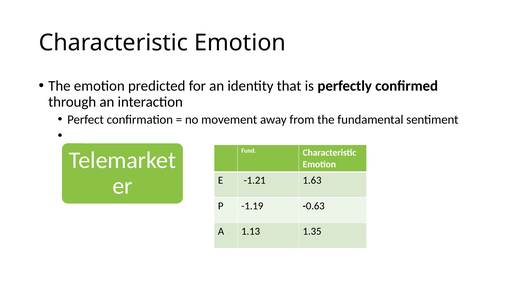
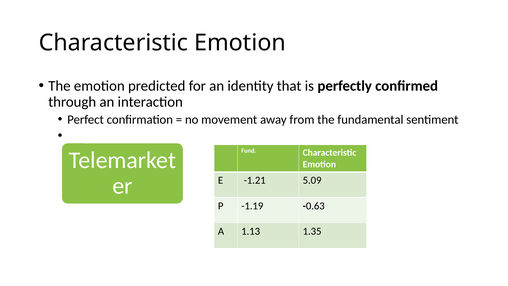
1.63: 1.63 -> 5.09 (312, 180)
